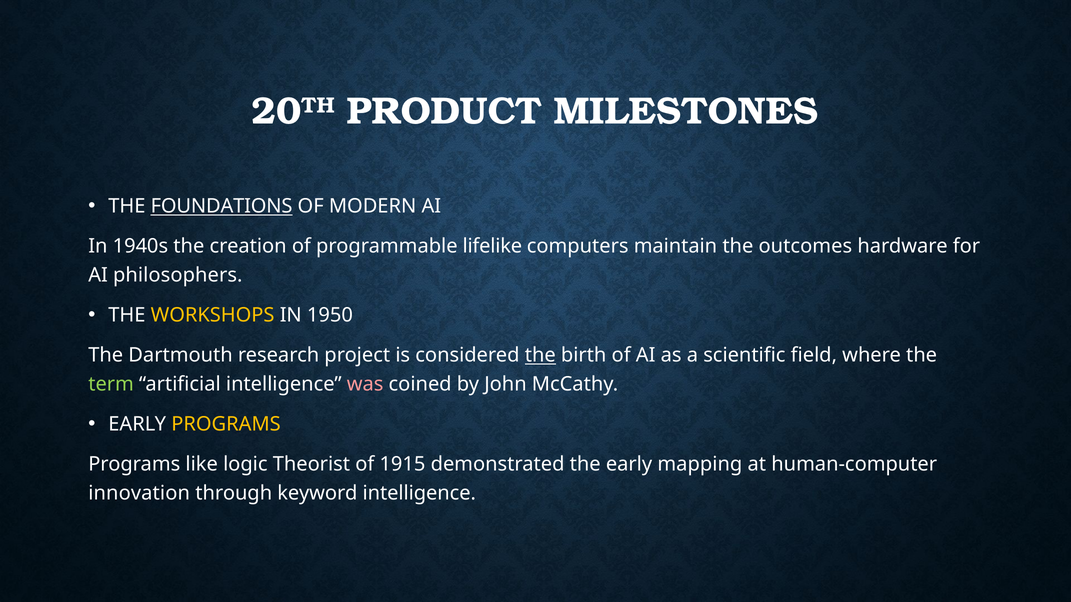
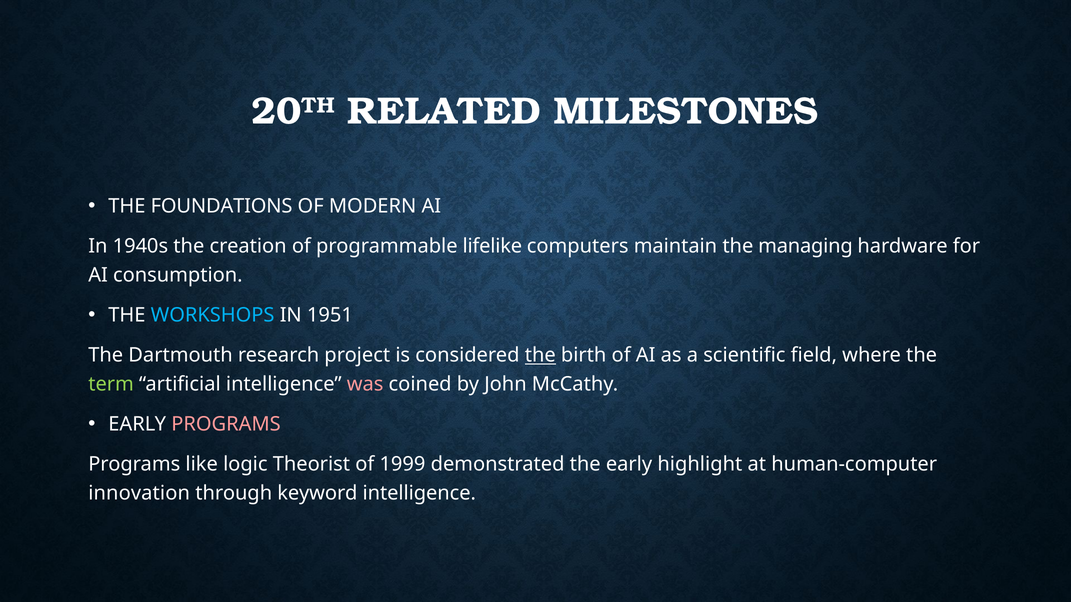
PRODUCT: PRODUCT -> RELATED (444, 112)
FOUNDATIONS underline: present -> none (222, 206)
outcomes: outcomes -> managing (805, 246)
philosophers: philosophers -> consumption (178, 275)
WORKSHOPS colour: yellow -> light blue (213, 315)
1950: 1950 -> 1951 (330, 315)
PROGRAMS colour: yellow -> pink (226, 424)
1915: 1915 -> 1999 (402, 465)
mapping: mapping -> highlight (700, 465)
